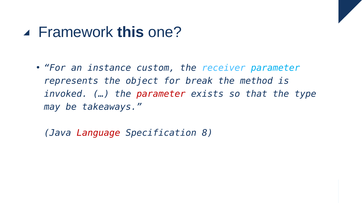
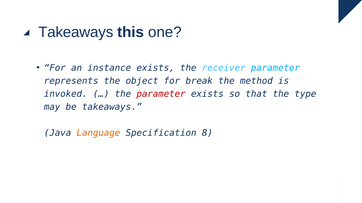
Framework: Framework -> Takeaways (76, 32)
instance custom: custom -> exists (156, 68)
Language colour: red -> orange (98, 133)
